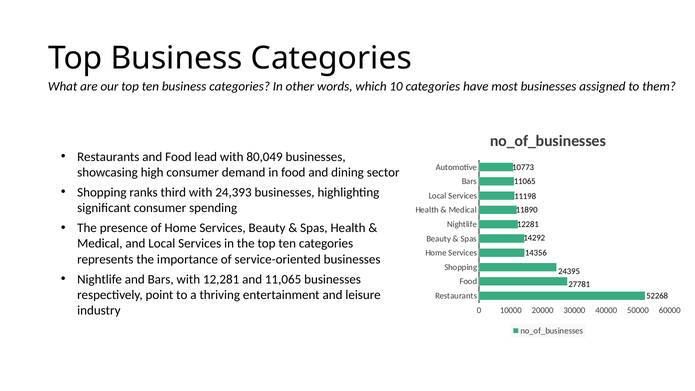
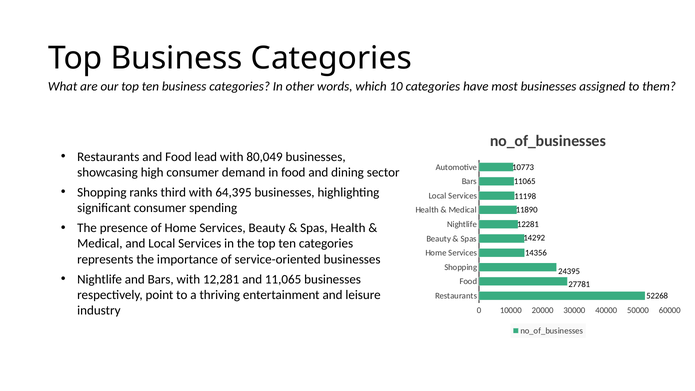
24,393: 24,393 -> 64,395 (234, 192)
